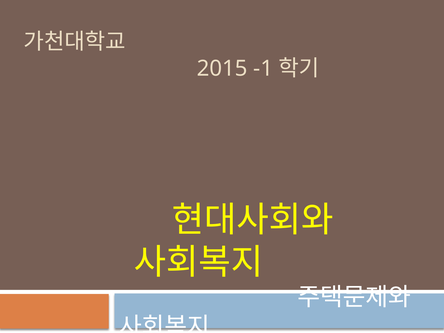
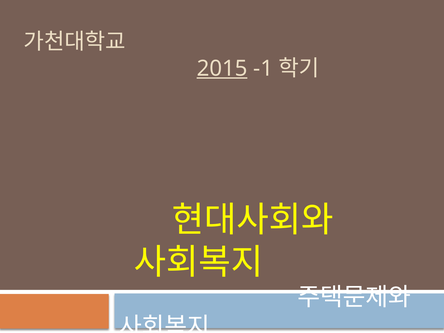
2015 underline: none -> present (222, 69)
